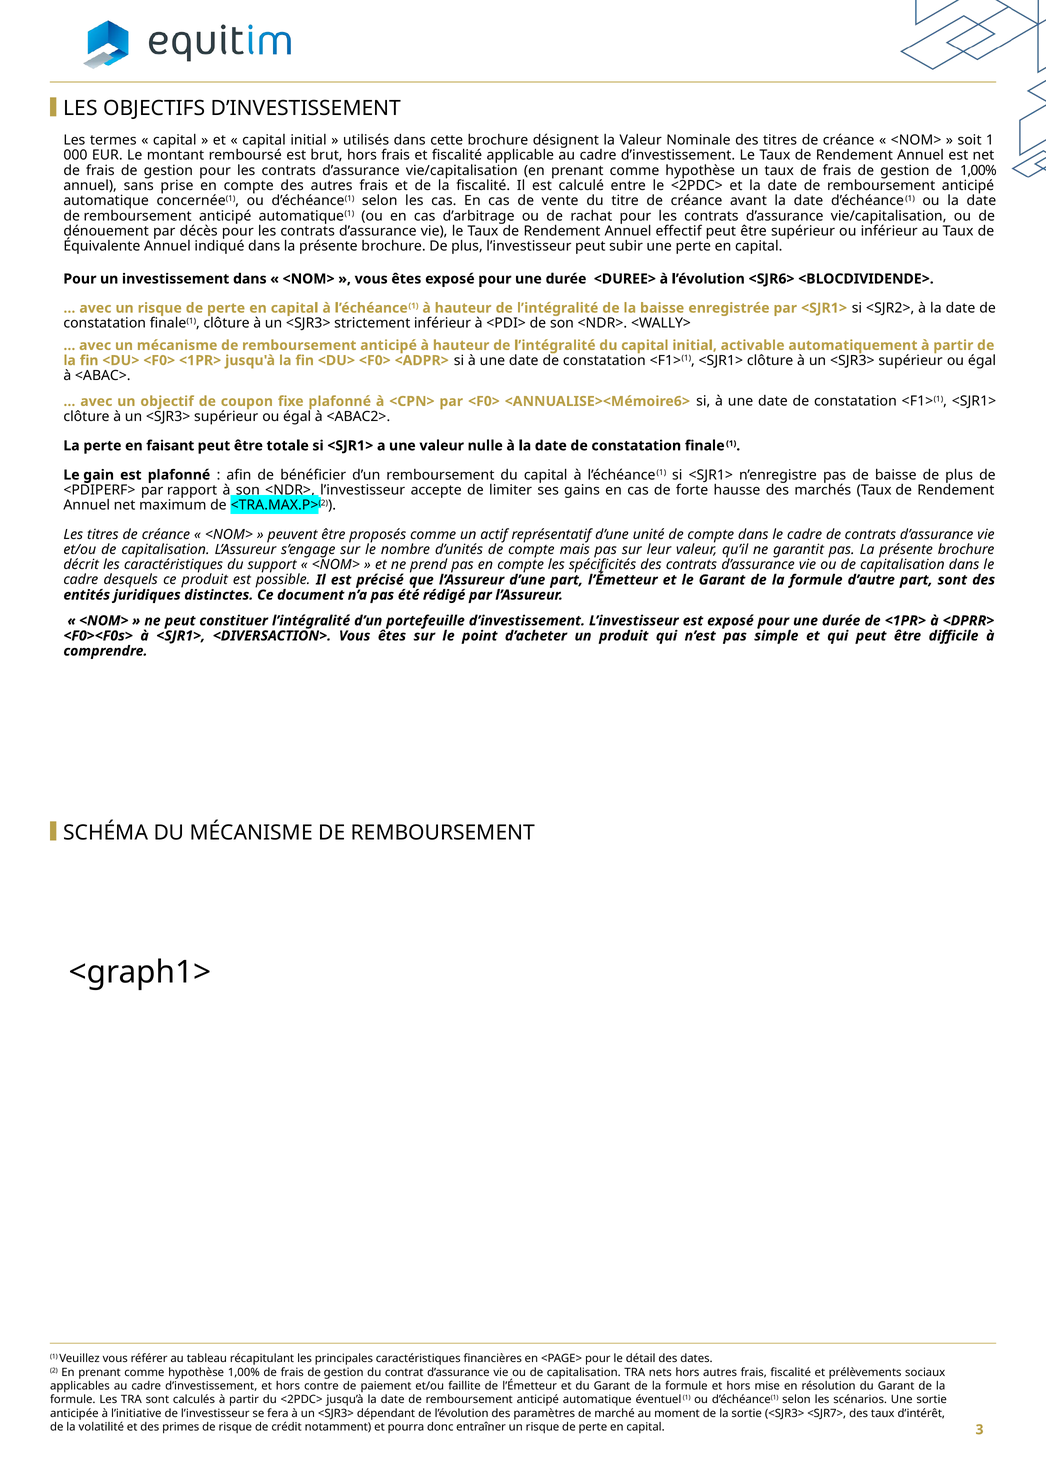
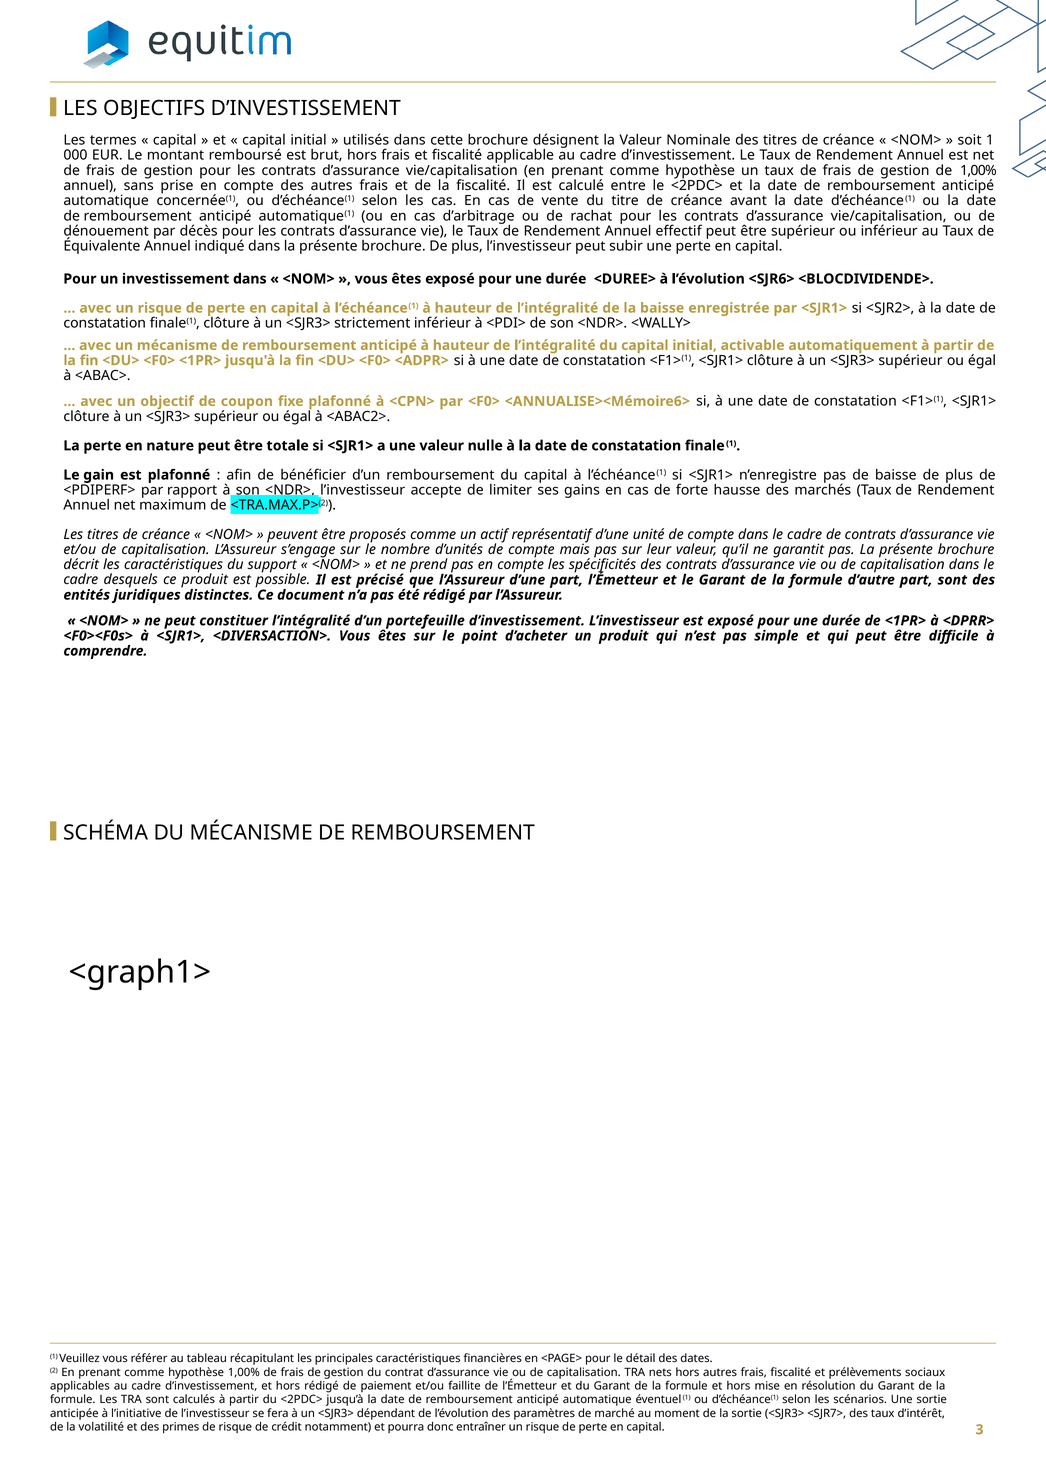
faisant: faisant -> nature (170, 446)
hors contre: contre -> rédigé (321, 1386)
